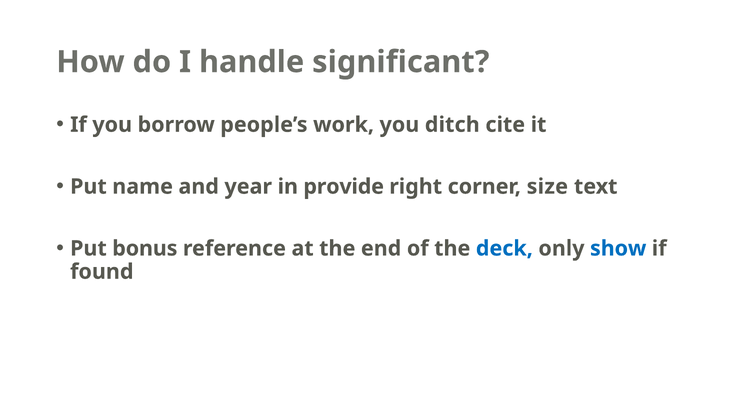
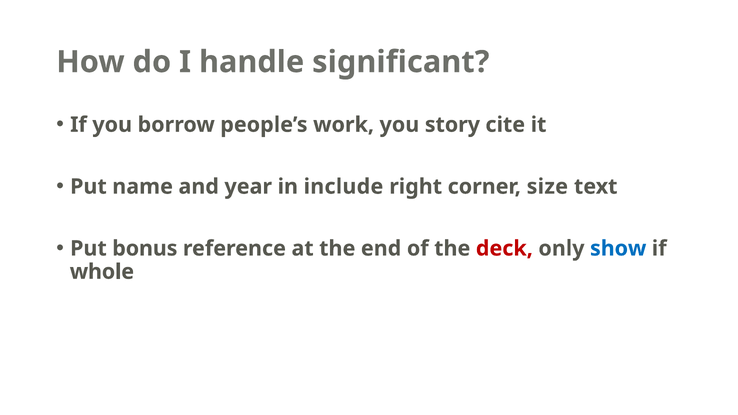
ditch: ditch -> story (452, 125)
provide: provide -> include (343, 187)
deck colour: blue -> red (504, 249)
found: found -> whole (102, 272)
